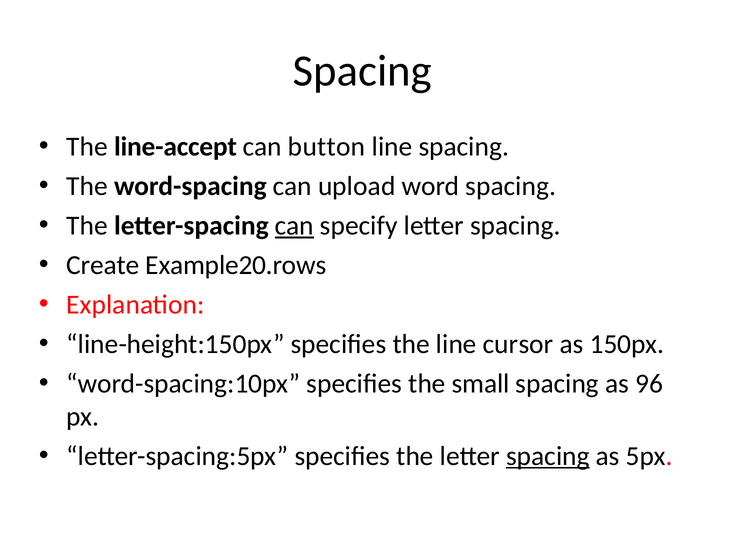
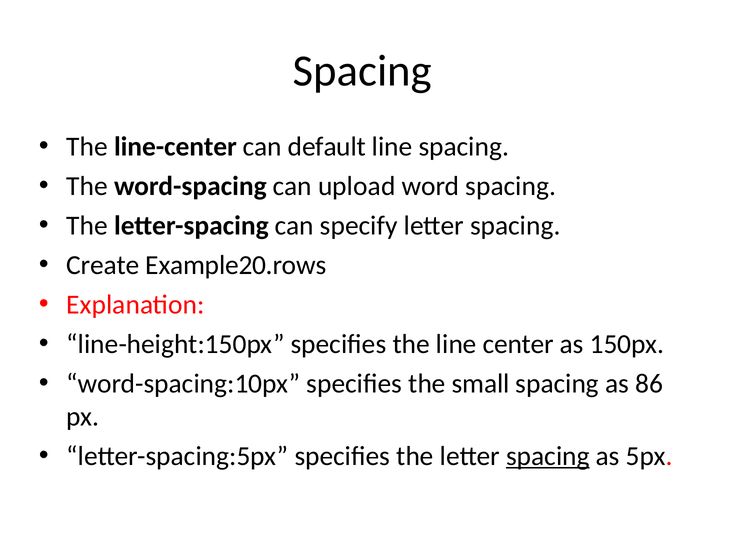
line-accept: line-accept -> line-center (175, 147)
button: button -> default (327, 147)
can underline: present -> none (294, 226)
cursor: cursor -> center (518, 344)
96: 96 -> 86 (649, 384)
